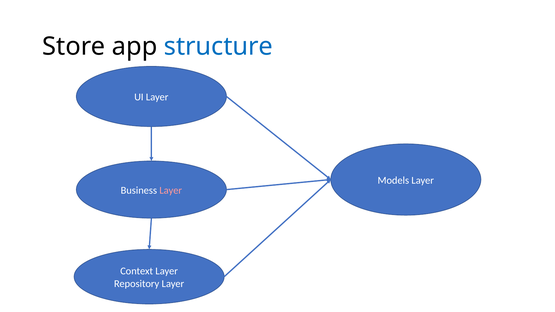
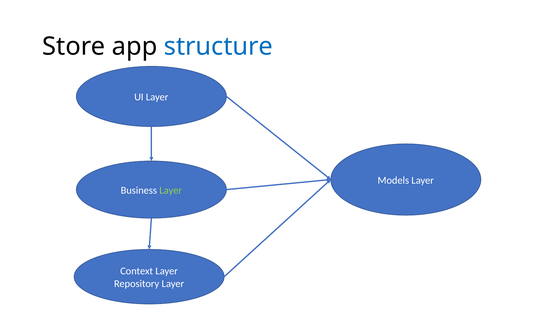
Layer colour: pink -> light green (171, 190)
